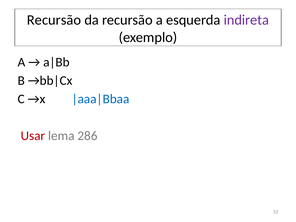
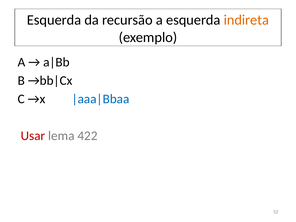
Recursão: Recursão -> Esquerda (54, 20)
indireta colour: purple -> orange (246, 20)
286: 286 -> 422 (87, 136)
